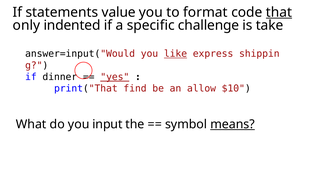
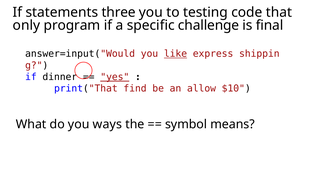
value: value -> three (119, 12)
format: format -> testing (205, 12)
that underline: present -> none (279, 12)
indented: indented -> program (72, 25)
take: take -> final (270, 25)
input: input -> ways (107, 124)
means underline: present -> none (233, 124)
